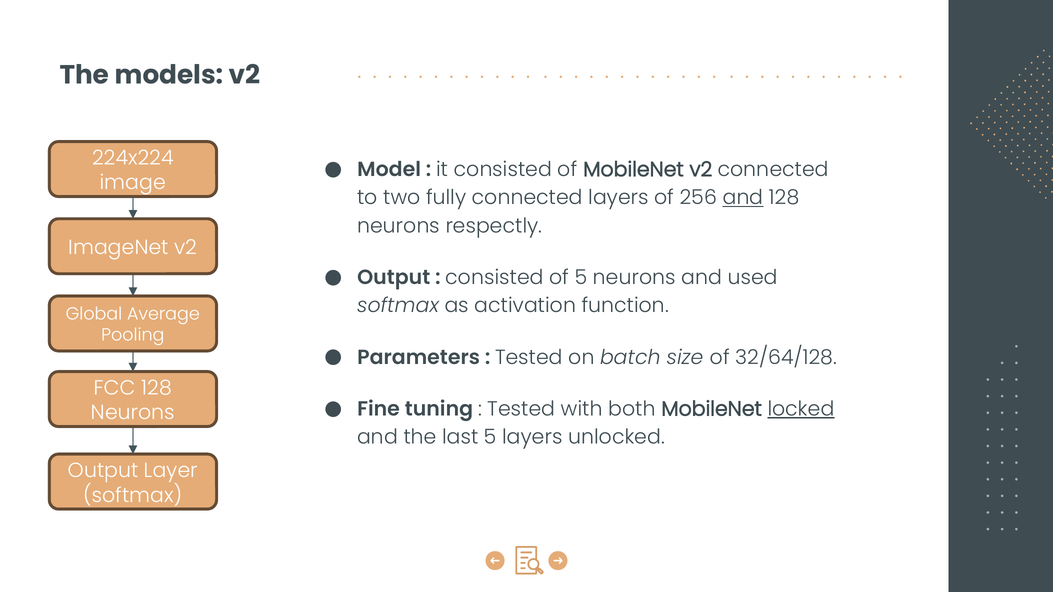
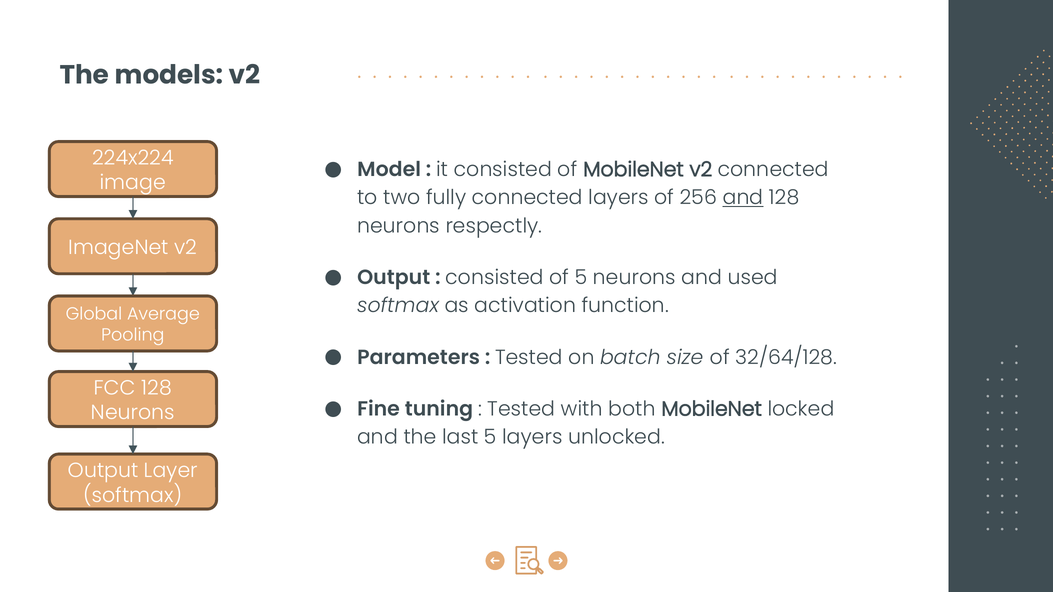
locked underline: present -> none (801, 409)
